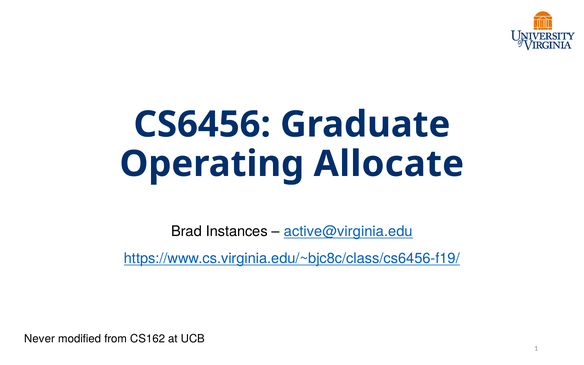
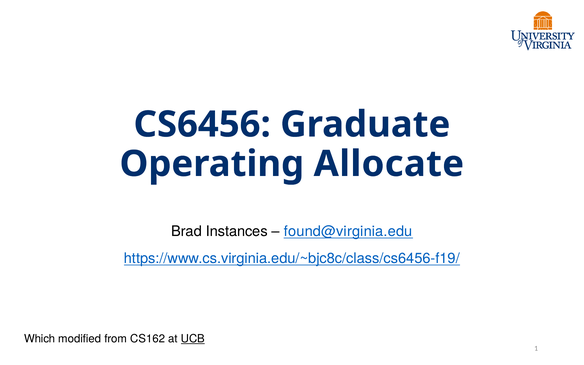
active@virginia.edu: active@virginia.edu -> found@virginia.edu (348, 231)
Never: Never -> Which (40, 339)
UCB underline: none -> present (193, 339)
